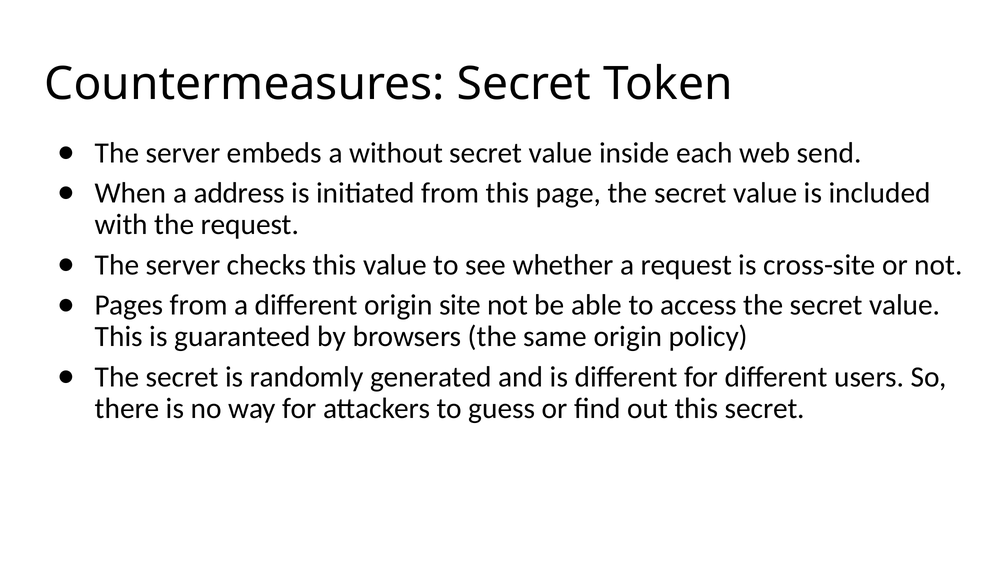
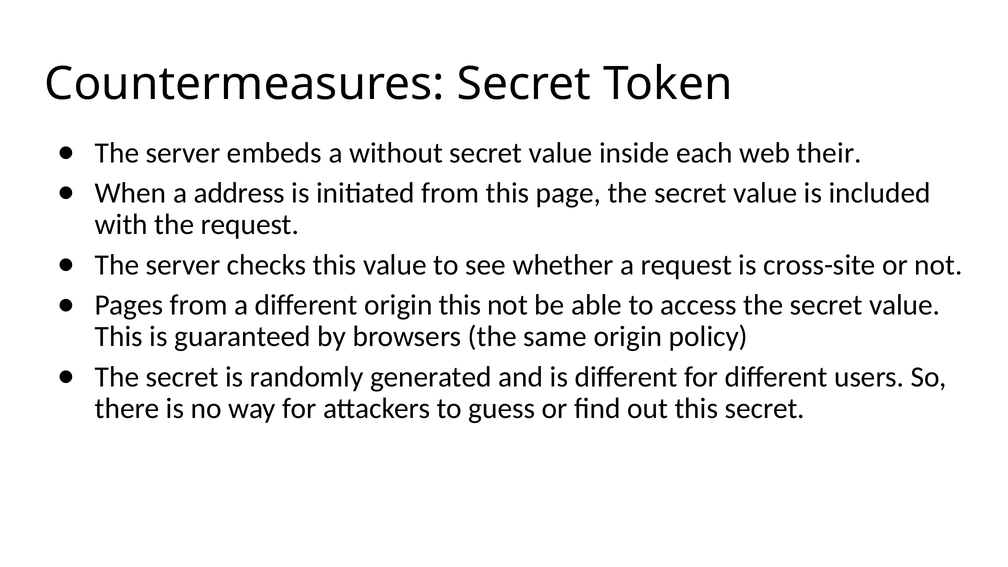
send: send -> their (829, 153)
origin site: site -> this (460, 305)
